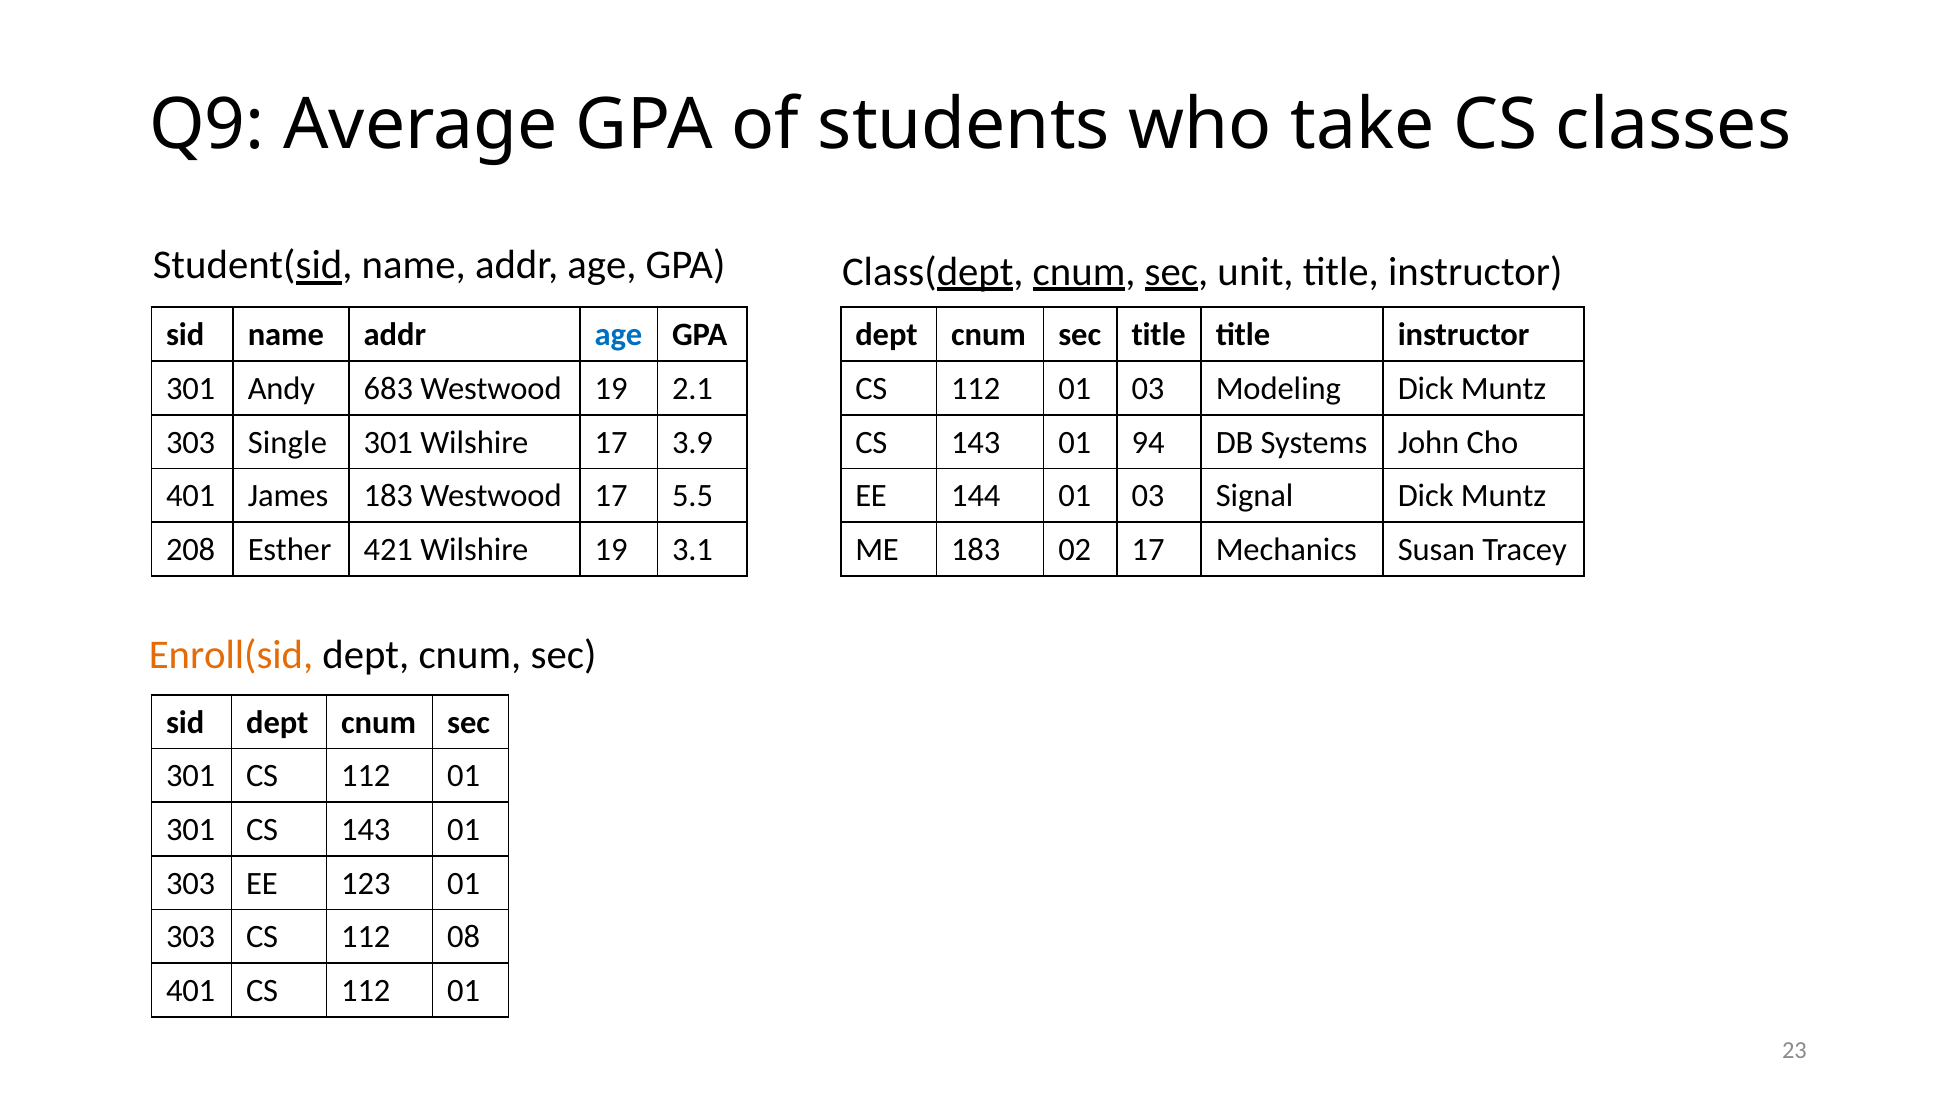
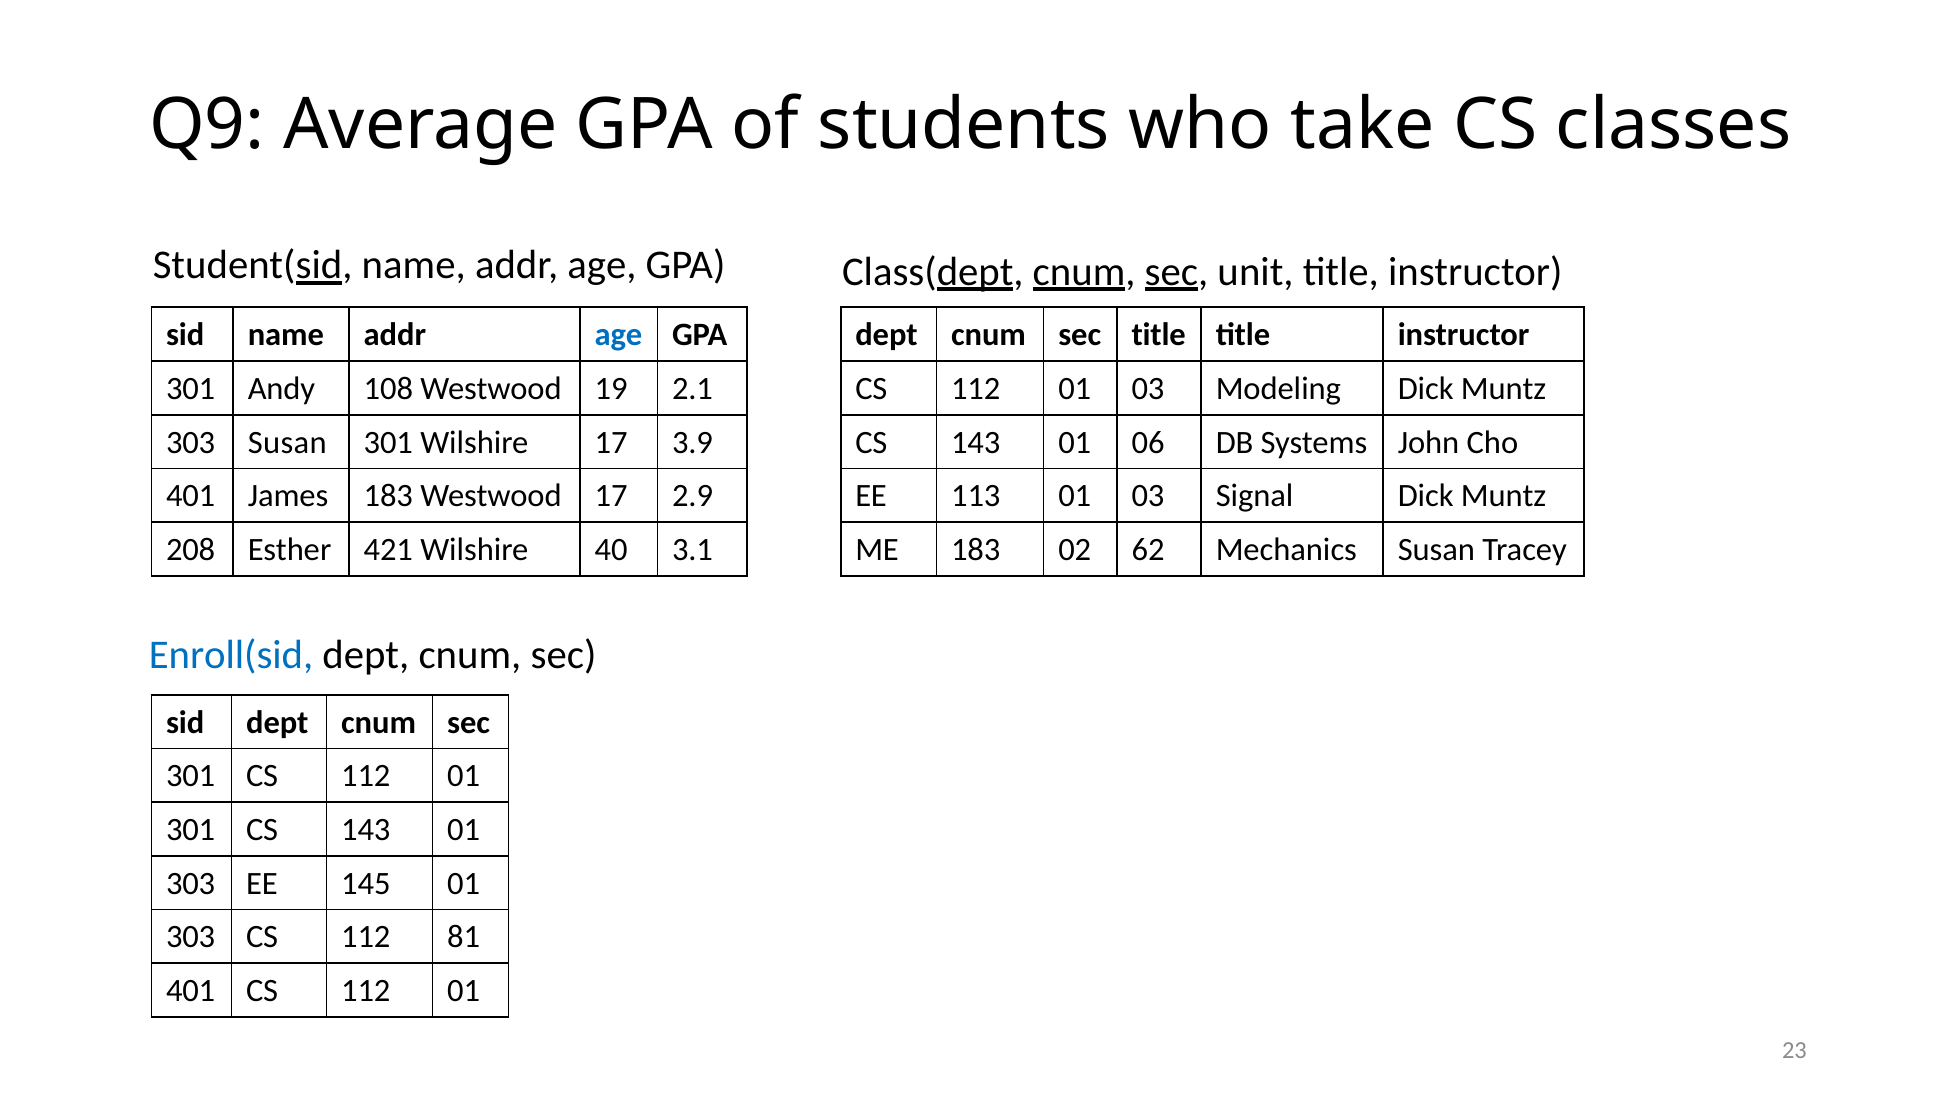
683: 683 -> 108 (388, 389)
303 Single: Single -> Susan (287, 442)
94: 94 -> 06 (1148, 442)
5.5: 5.5 -> 2.9 (693, 496)
144: 144 -> 113 (976, 496)
Wilshire 19: 19 -> 40 (611, 550)
02 17: 17 -> 62 (1148, 550)
Enroll(sid colour: orange -> blue (231, 655)
123: 123 -> 145 (366, 884)
08: 08 -> 81 (464, 937)
